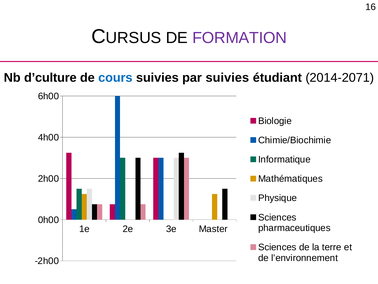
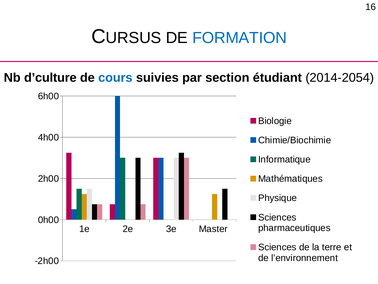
FORMATION colour: purple -> blue (240, 38)
par suivies: suivies -> section (227, 78)
2014-2071: 2014-2071 -> 2014-2054 (340, 78)
